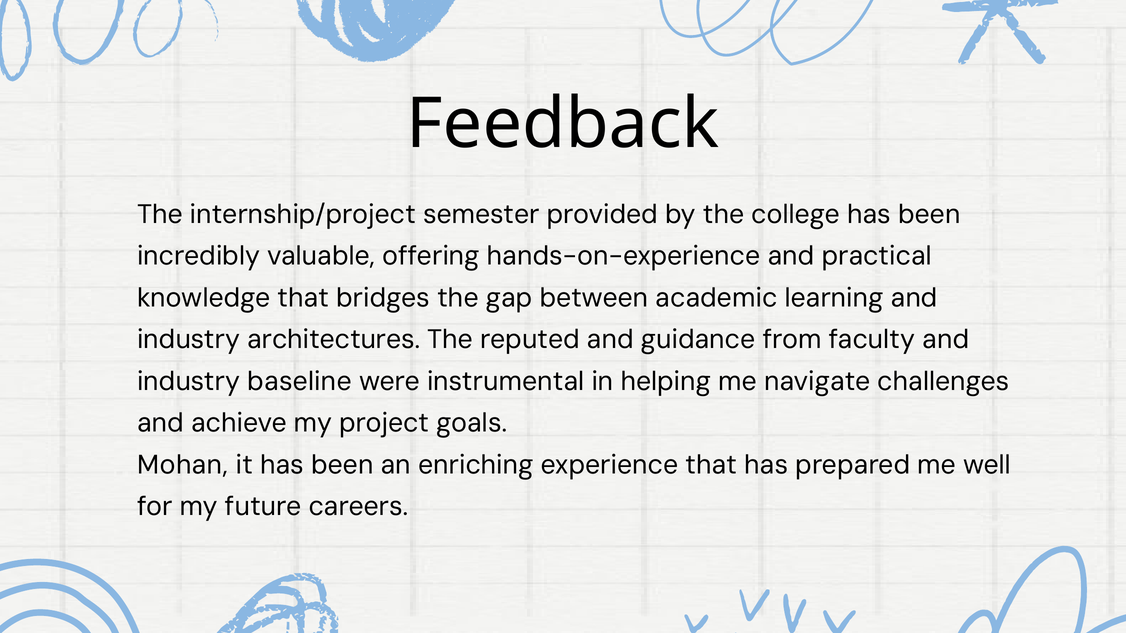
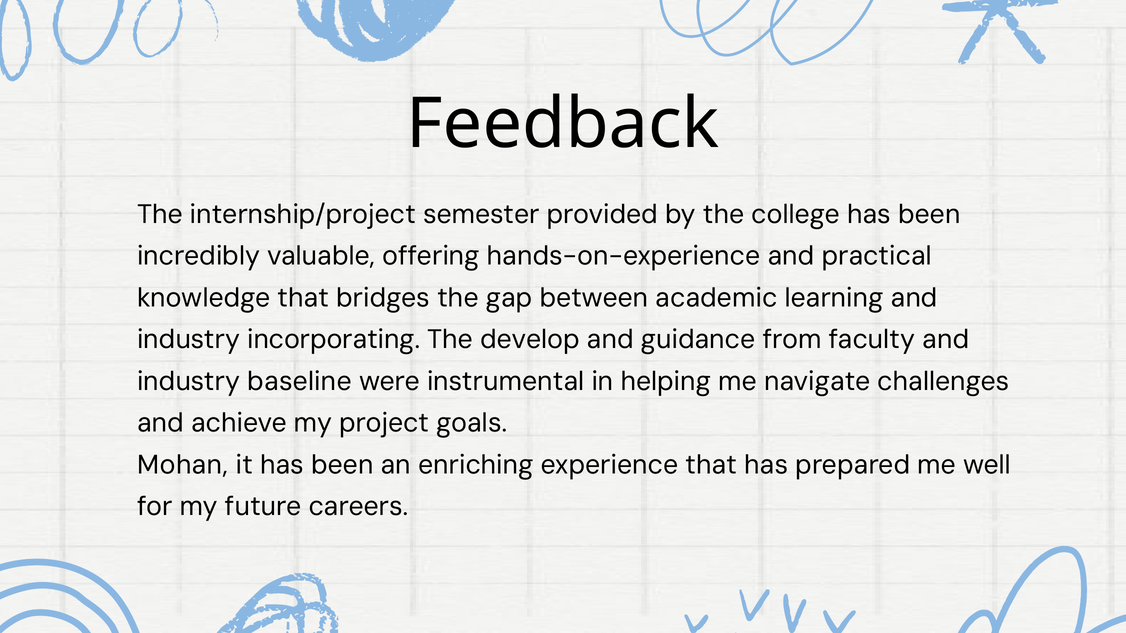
architectures: architectures -> incorporating (334, 340)
reputed: reputed -> develop (530, 340)
